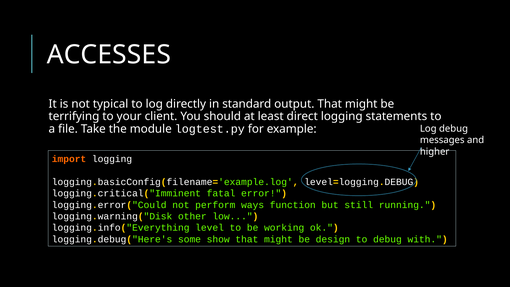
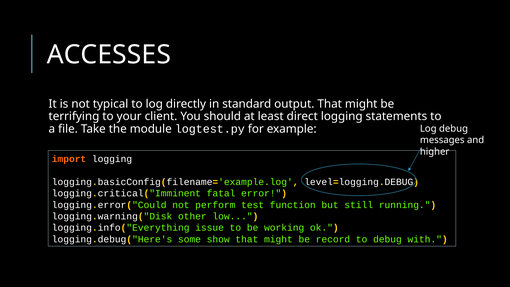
ways: ways -> test (253, 205)
level: level -> issue (210, 228)
design: design -> record (333, 239)
